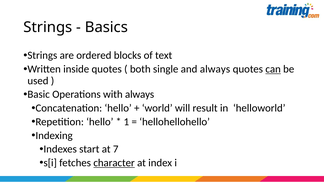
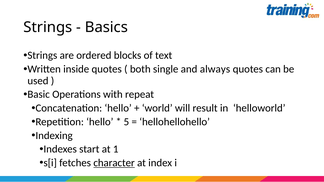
can underline: present -> none (273, 69)
with always: always -> repeat (140, 95)
1: 1 -> 5 (126, 122)
7: 7 -> 1 (116, 149)
